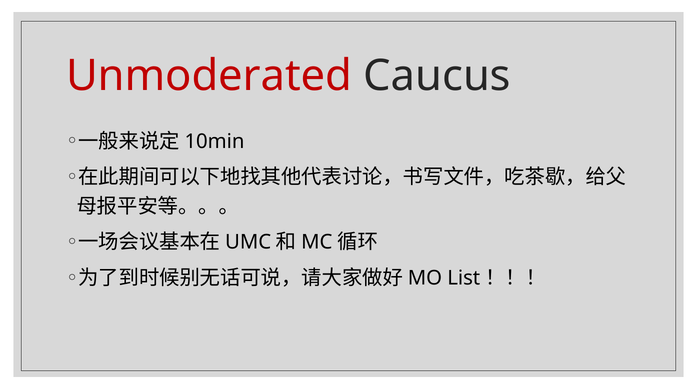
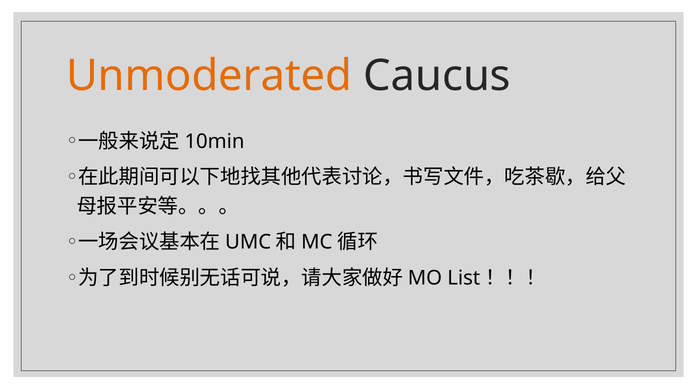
Unmoderated colour: red -> orange (209, 76)
